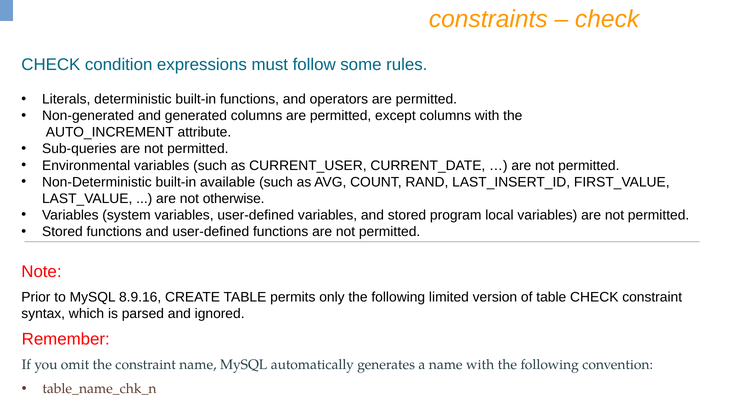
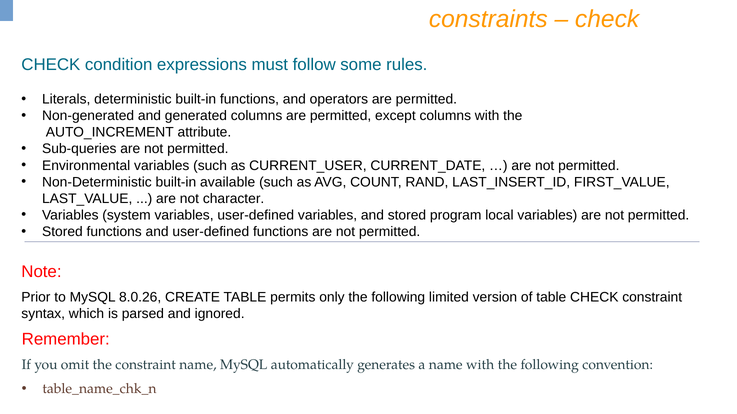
otherwise: otherwise -> character (234, 199)
8.9.16: 8.9.16 -> 8.0.26 (140, 297)
